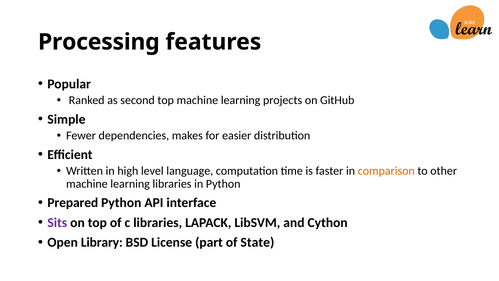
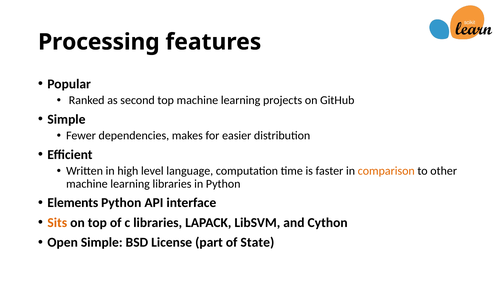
Prepared: Prepared -> Elements (73, 203)
Sits colour: purple -> orange (57, 222)
Open Library: Library -> Simple (102, 242)
